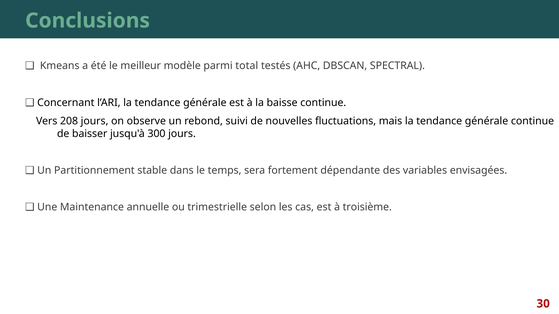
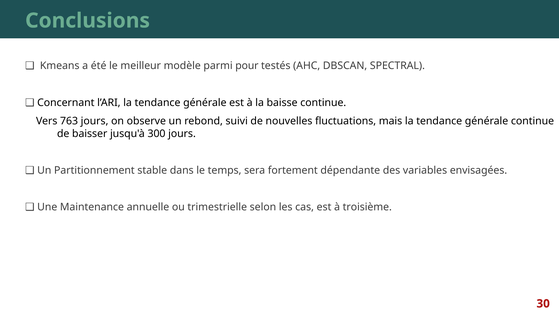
total: total -> pour (247, 66)
208: 208 -> 763 (69, 121)
